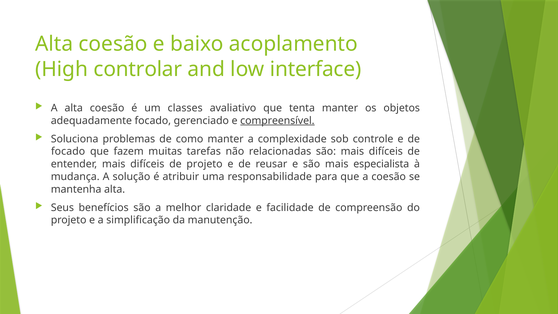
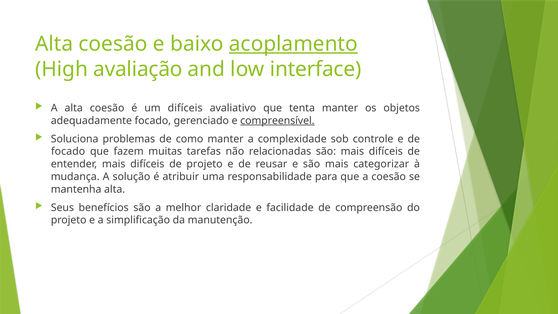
acoplamento underline: none -> present (293, 44)
controlar: controlar -> avaliação (138, 69)
um classes: classes -> difíceis (185, 108)
especialista: especialista -> categorizar (381, 164)
